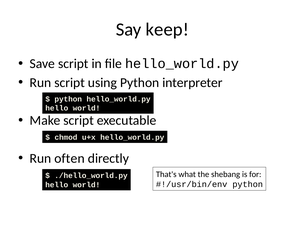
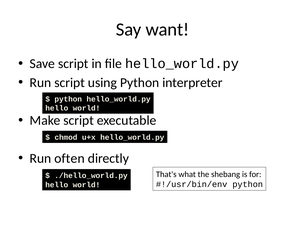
keep: keep -> want (167, 30)
